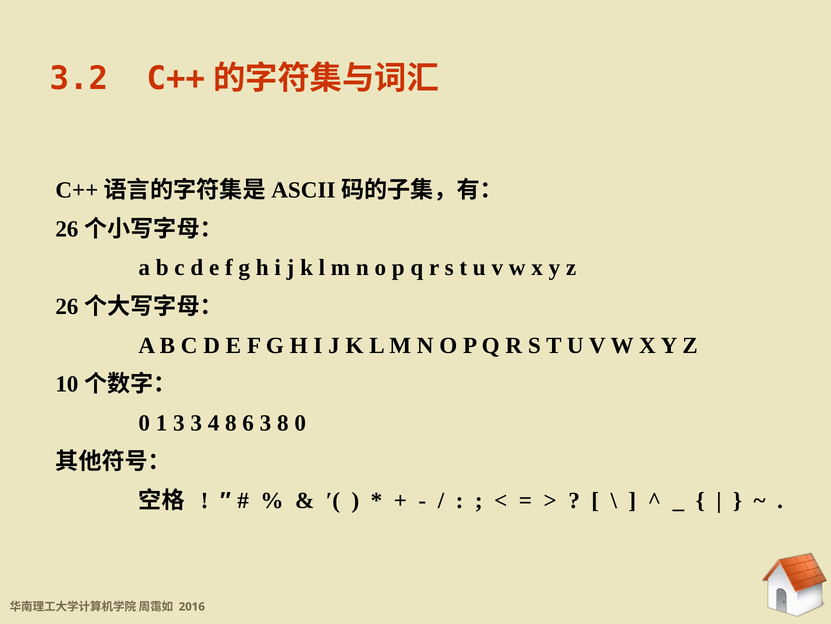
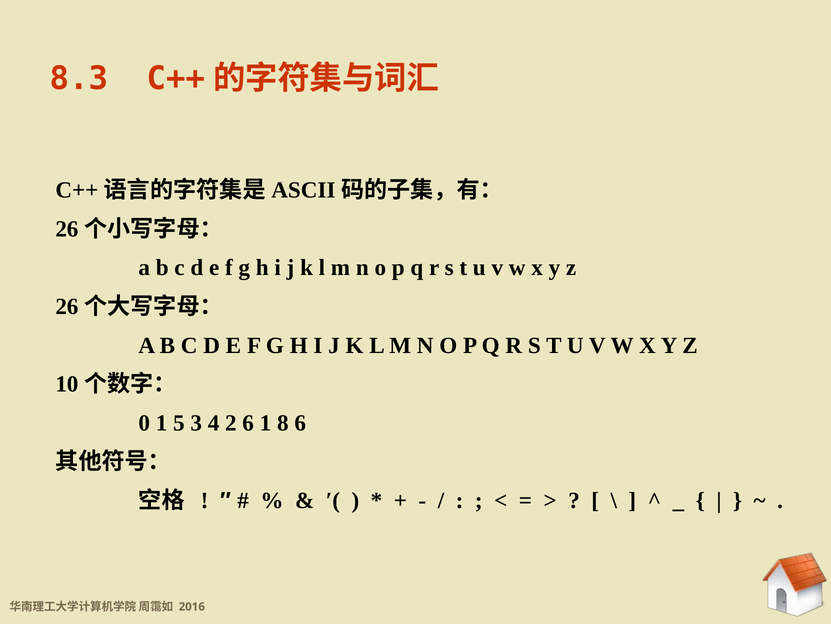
3.2: 3.2 -> 8.3 (79, 78)
1 3: 3 -> 5 (179, 423)
4 8: 8 -> 2 (231, 423)
6 3: 3 -> 1 (265, 423)
8 0: 0 -> 6 (300, 423)
